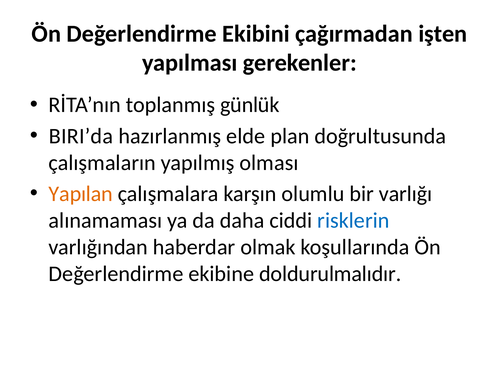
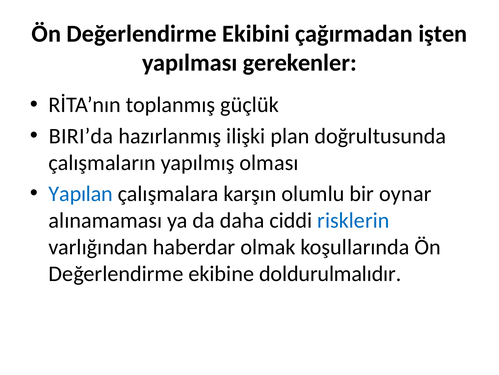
günlük: günlük -> güçlük (250, 105)
elde: elde -> ilişki (246, 136)
Yapılan colour: orange -> blue (81, 193)
varlığı: varlığı -> oynar (405, 193)
